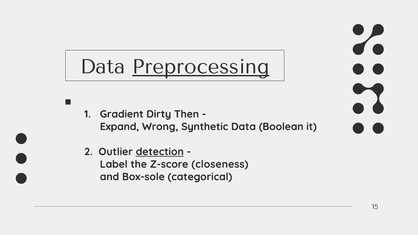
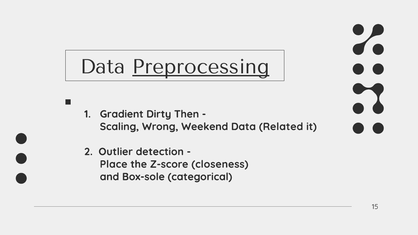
Expand: Expand -> Scaling (119, 127)
Synthetic: Synthetic -> Weekend (205, 127)
Boolean: Boolean -> Related (281, 127)
detection underline: present -> none (160, 152)
Label: Label -> Place (114, 164)
